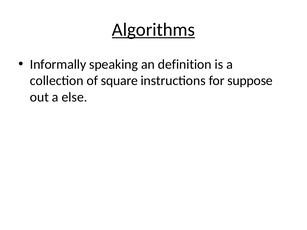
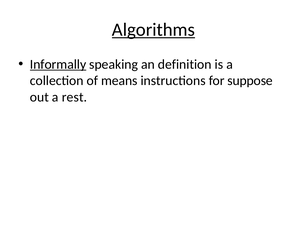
Informally underline: none -> present (58, 64)
square: square -> means (119, 81)
else: else -> rest (74, 97)
